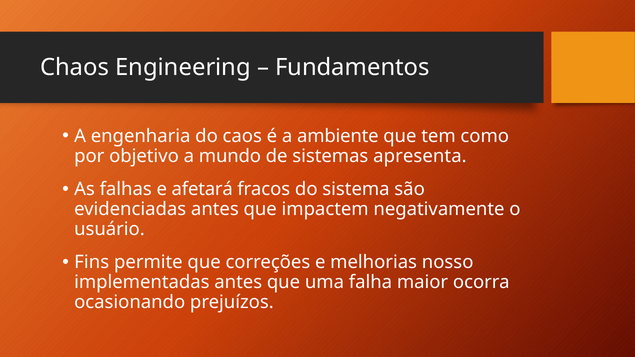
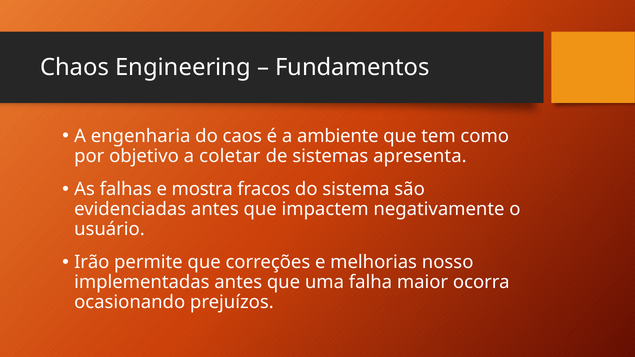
mundo: mundo -> coletar (230, 156)
afetará: afetará -> mostra (202, 189)
Fins: Fins -> Irão (92, 262)
